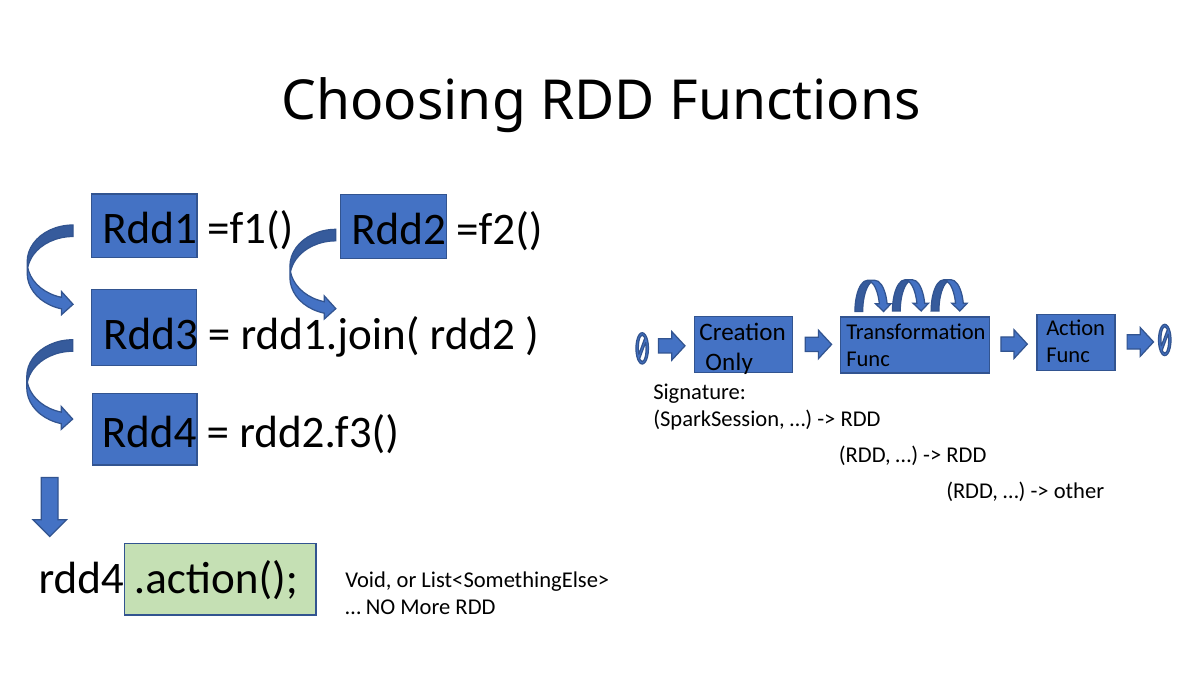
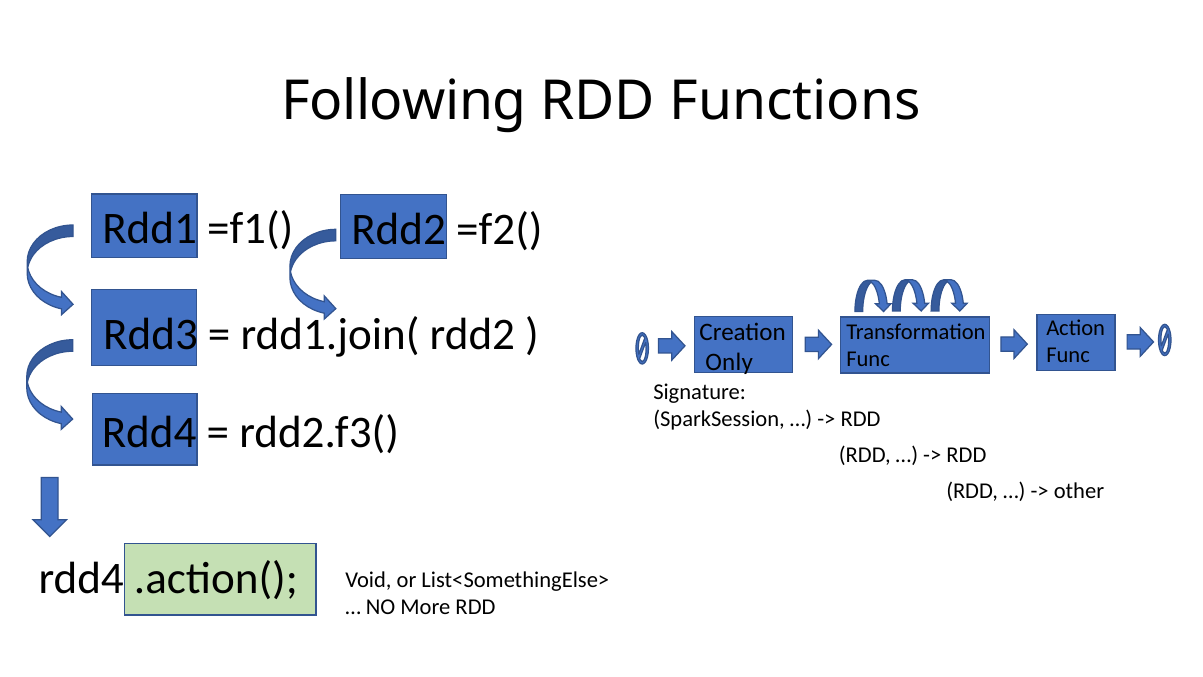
Choosing: Choosing -> Following (404, 101)
